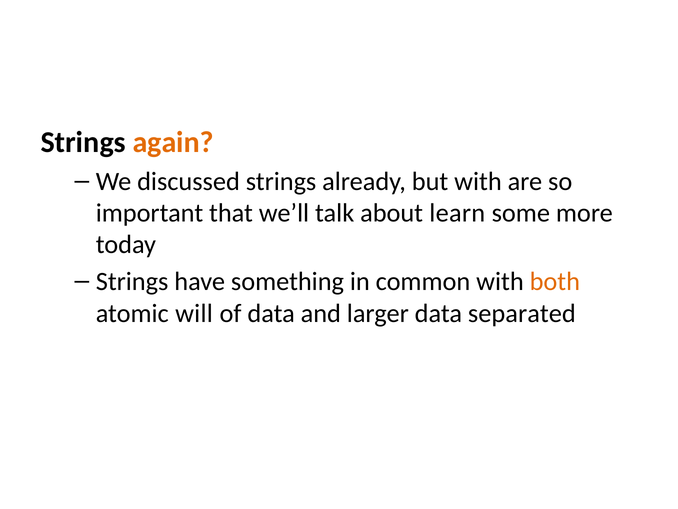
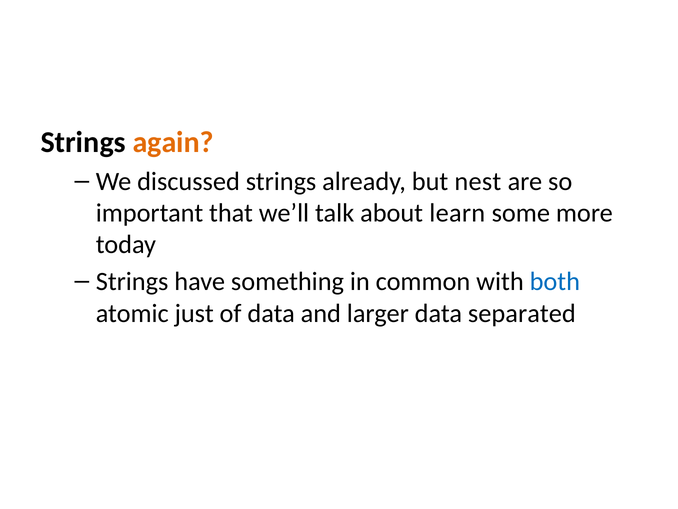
but with: with -> nest (478, 181)
both colour: orange -> blue (555, 281)
will: will -> just (194, 313)
